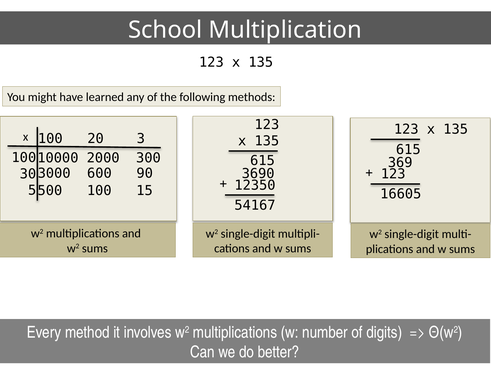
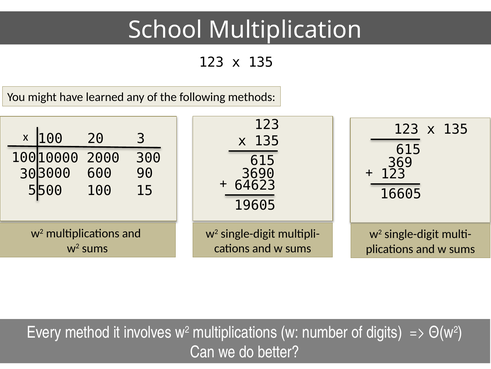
12350: 12350 -> 64623 (255, 185)
54167: 54167 -> 19605 (255, 205)
